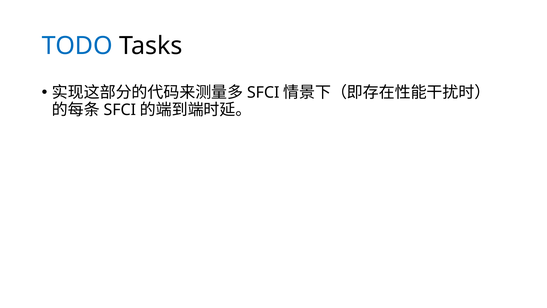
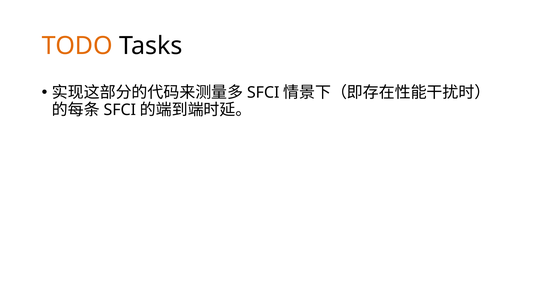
TODO colour: blue -> orange (77, 46)
